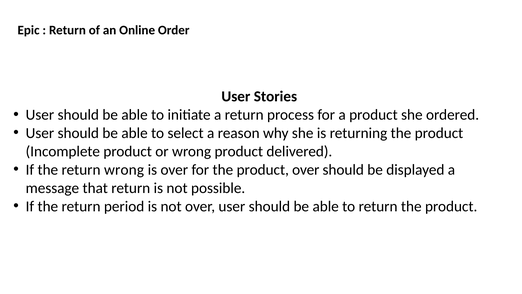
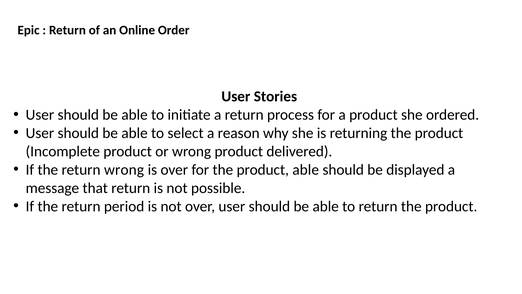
product over: over -> able (306, 169)
